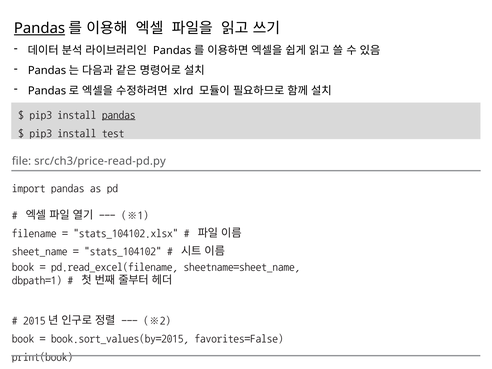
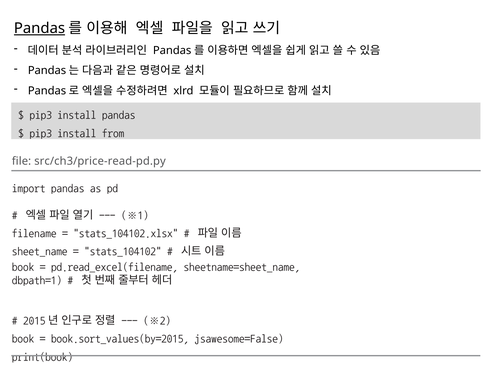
pandas underline: present -> none (119, 115)
test: test -> from (113, 133)
favorites=False: favorites=False -> jsawesome=False (239, 339)
